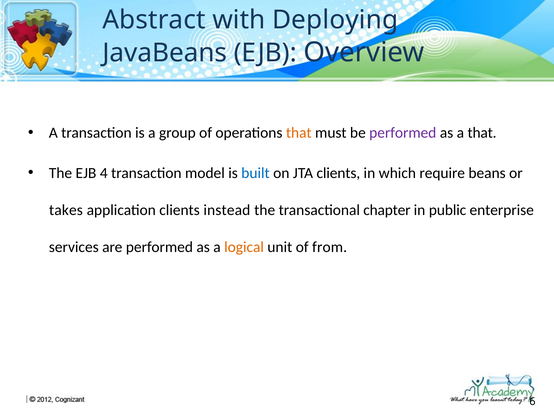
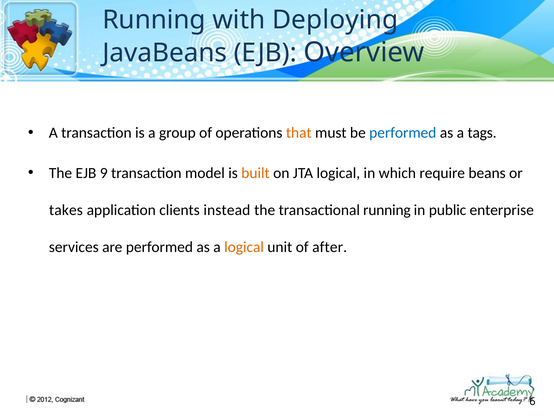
Abstract: Abstract -> Running (154, 20)
performed colour: purple -> blue (403, 133)
a that: that -> tags (482, 133)
4: 4 -> 9 (104, 173)
built colour: blue -> orange (256, 173)
JTA clients: clients -> logical (338, 173)
transactional chapter: chapter -> running (387, 210)
from: from -> after (330, 247)
